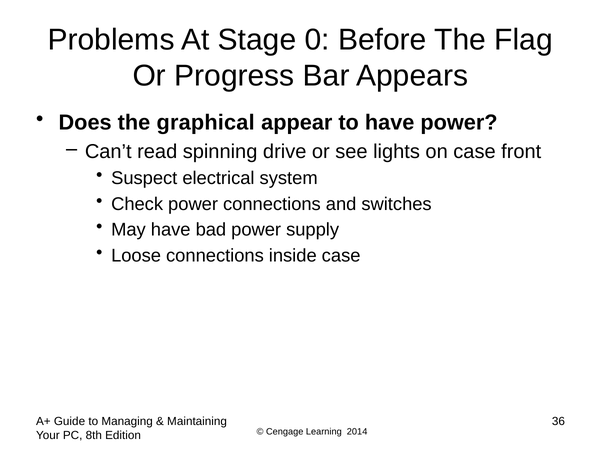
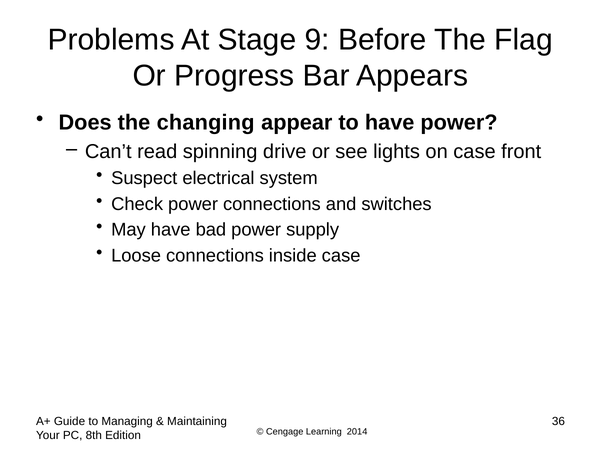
0: 0 -> 9 (317, 40)
graphical: graphical -> changing (206, 123)
